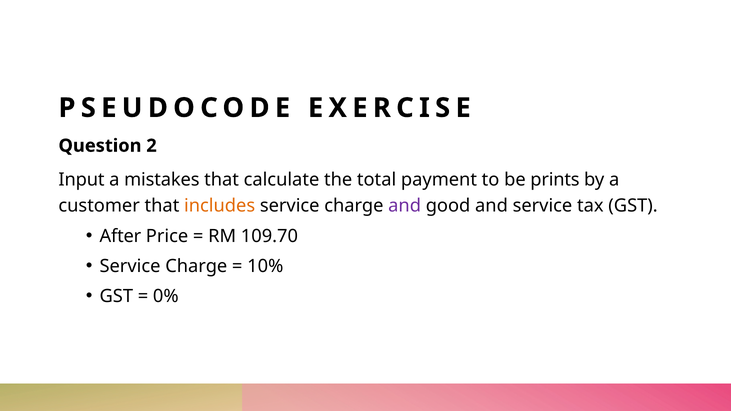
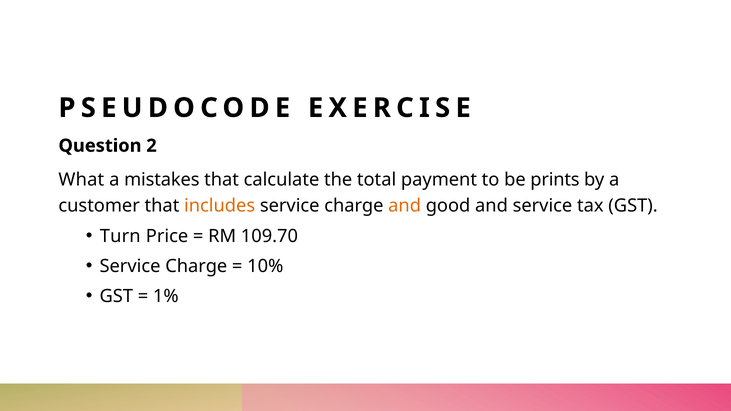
Input: Input -> What (81, 180)
and colour: purple -> orange (405, 206)
After: After -> Turn (120, 236)
0%: 0% -> 1% (166, 296)
